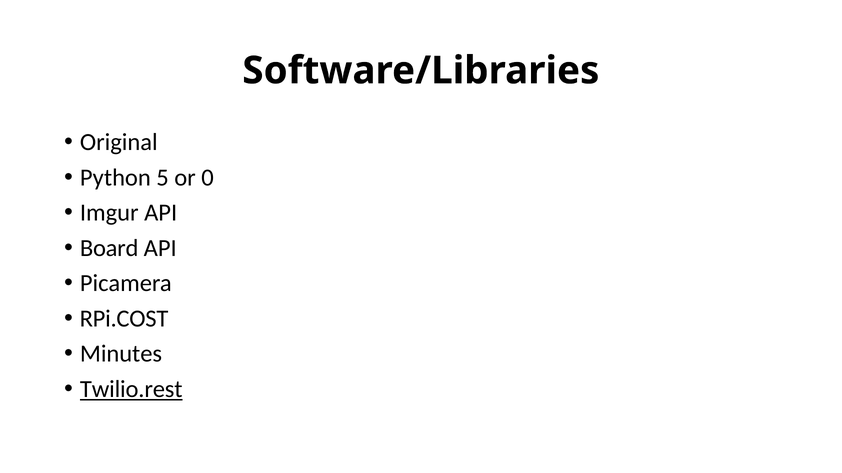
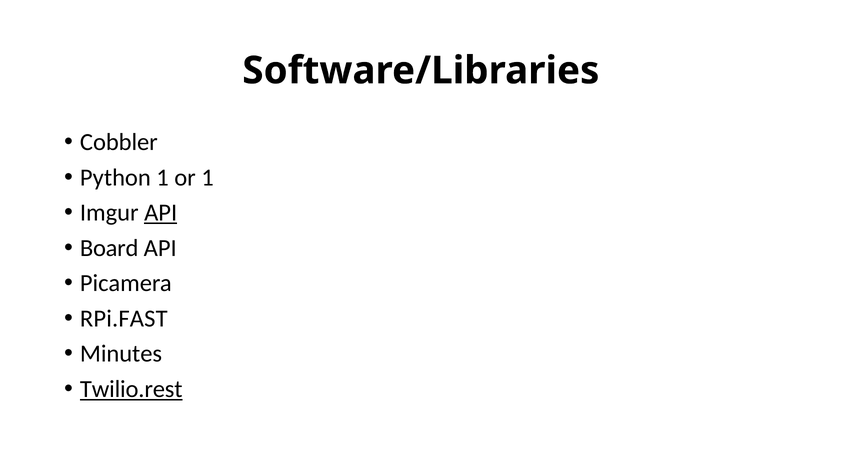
Original: Original -> Cobbler (119, 142)
Python 5: 5 -> 1 (163, 178)
or 0: 0 -> 1 (208, 178)
API underline: none -> present (161, 213)
RPi.COST: RPi.COST -> RPi.FAST (124, 319)
